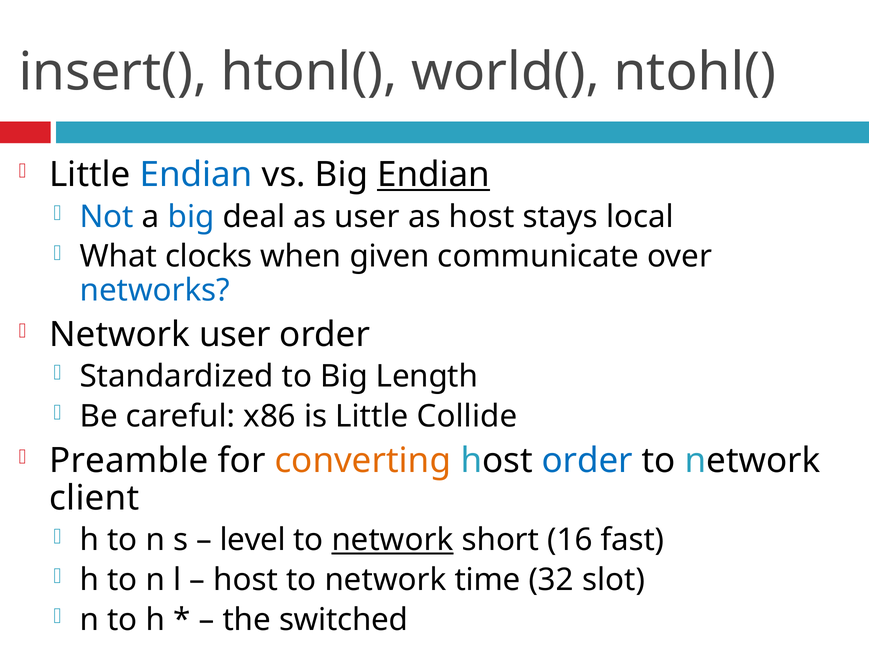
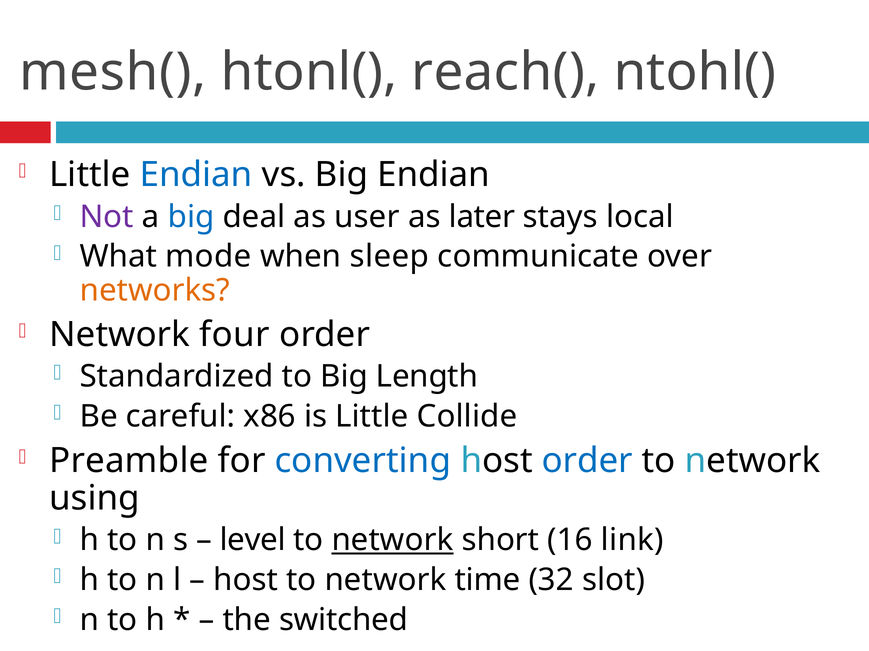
insert(: insert( -> mesh( (113, 72)
world(: world( -> reach( (506, 72)
Endian underline: present -> none (434, 175)
Not colour: blue -> purple (107, 217)
as host: host -> later (482, 217)
clocks: clocks -> mode (208, 257)
given: given -> sleep (389, 257)
networks colour: blue -> orange (155, 291)
Network user: user -> four (235, 335)
converting colour: orange -> blue (363, 461)
client: client -> using (95, 499)
fast: fast -> link (632, 541)
